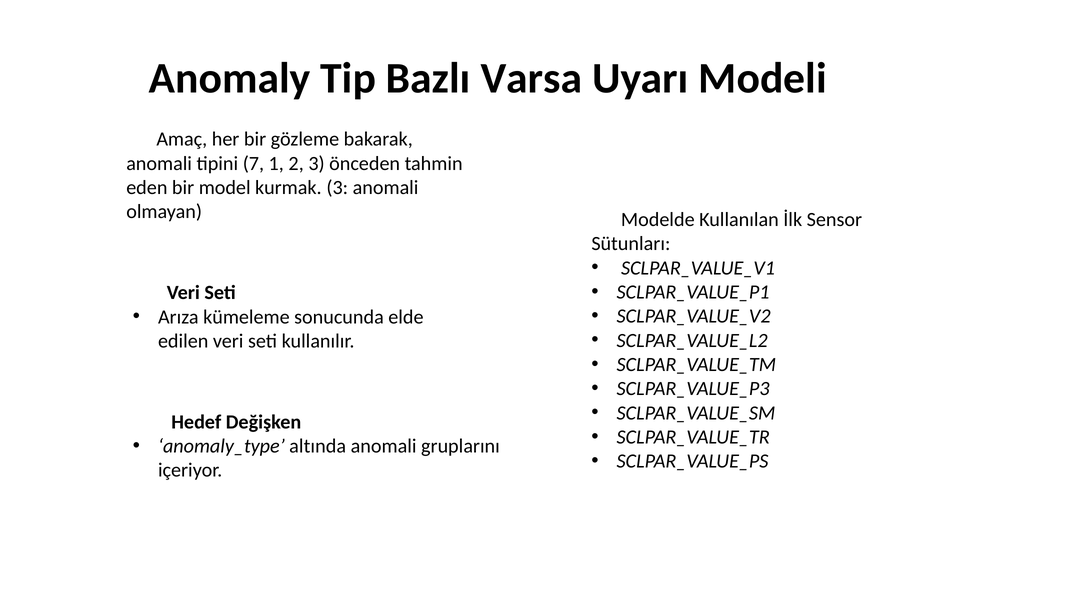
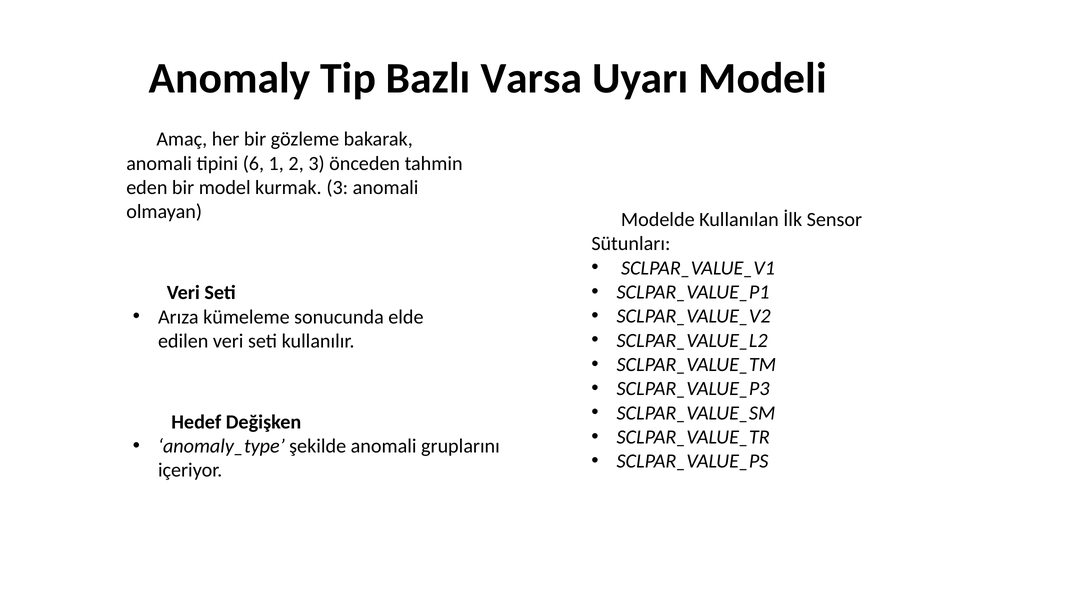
7: 7 -> 6 (253, 164)
altında: altında -> şekilde (318, 447)
